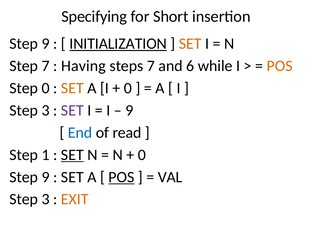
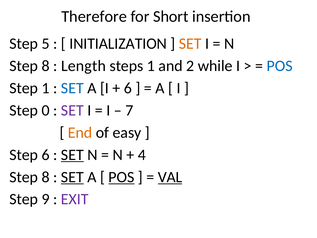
Specifying: Specifying -> Therefore (94, 17)
9: 9 -> 5 (46, 44)
INITIALIZATION underline: present -> none (118, 44)
7: 7 -> 8 (46, 66)
Having: Having -> Length (83, 66)
steps 7: 7 -> 1 (151, 66)
6: 6 -> 2 (190, 66)
POS colour: orange -> blue (280, 66)
Step 0: 0 -> 1 (46, 88)
SET colour: orange -> blue (72, 88)
0: 0 -> 6 (128, 88)
3: 3 -> 0 (46, 110)
9: 9 -> 7 (129, 110)
End colour: blue -> orange (80, 132)
read: read -> easy (127, 132)
Step 1: 1 -> 6 (46, 155)
0: 0 -> 4 (142, 155)
9: 9 -> 8 (46, 177)
SET underline: none -> present (72, 177)
VAL underline: none -> present (170, 177)
3: 3 -> 9 (46, 199)
EXIT colour: orange -> purple (75, 199)
